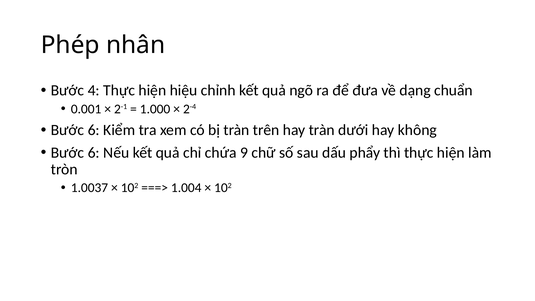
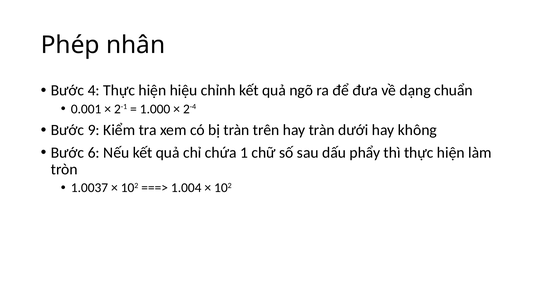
6: 6 -> 9 (94, 130)
9: 9 -> 1 (244, 153)
